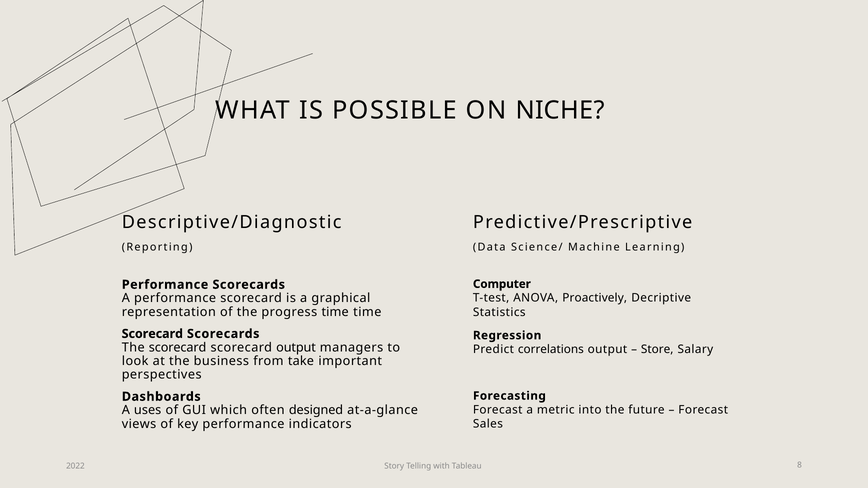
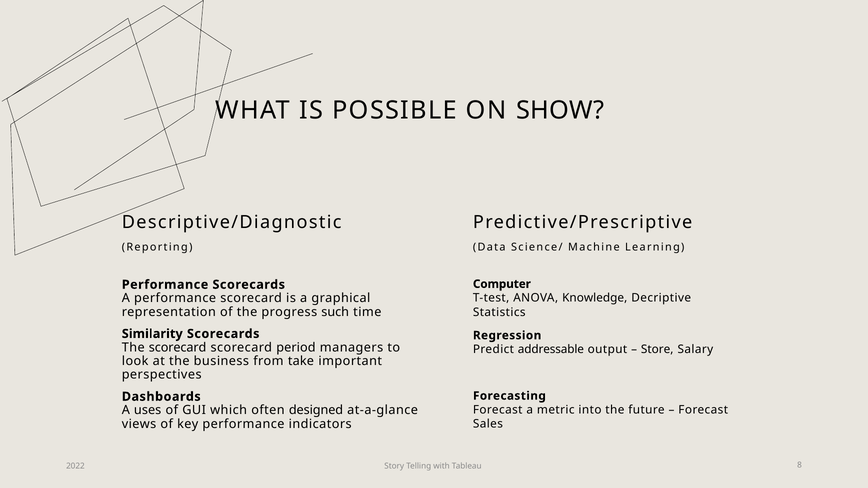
NICHE: NICHE -> SHOW (560, 111)
Proactively: Proactively -> Knowledge (595, 298)
progress time: time -> such (335, 312)
Scorecard: Scorecard -> Similarity (152, 334)
scorecard output: output -> period (296, 348)
correlations: correlations -> addressable (551, 350)
